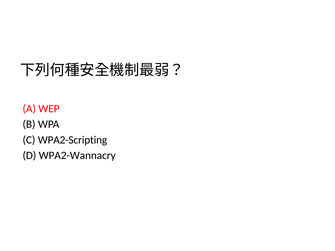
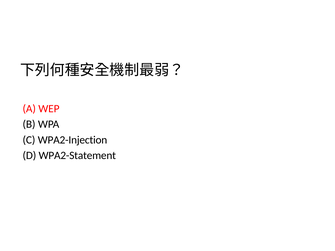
WPA2-Scripting: WPA2-Scripting -> WPA2-Injection (73, 140)
WPA2-Wannacry: WPA2-Wannacry -> WPA2-Statement (77, 156)
